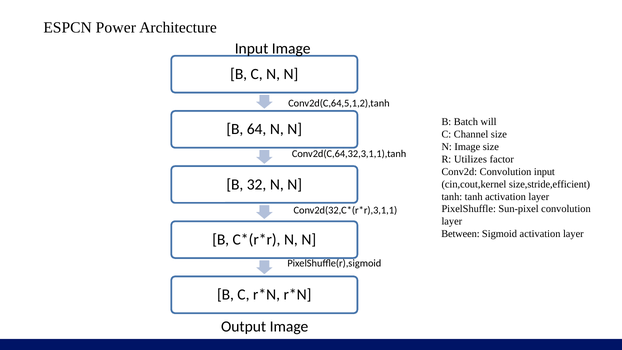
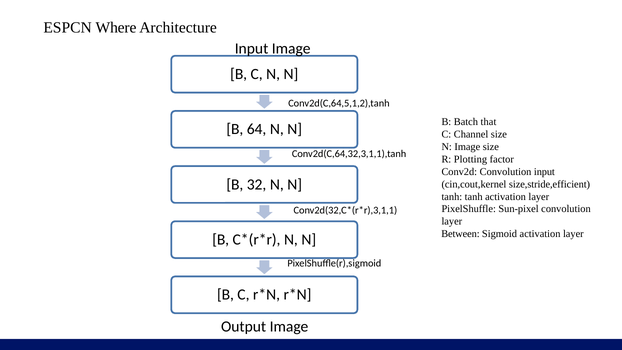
Power: Power -> Where (116, 28)
will: will -> that (489, 122)
Utilizes: Utilizes -> Plotting (470, 159)
